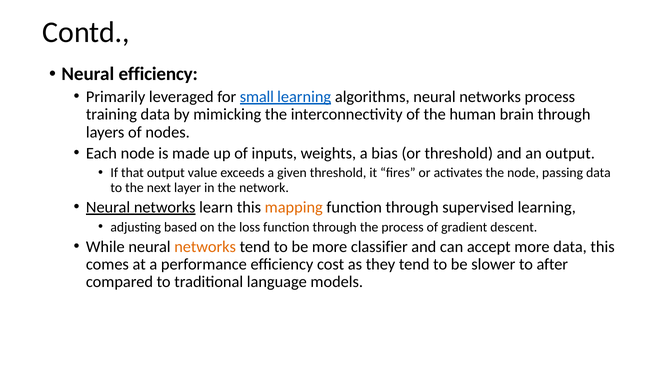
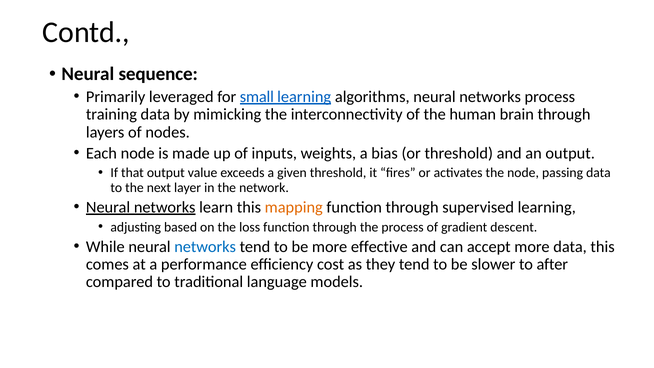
Neural efficiency: efficiency -> sequence (158, 74)
networks colour: orange -> blue (205, 247)
classifier: classifier -> effective (379, 247)
